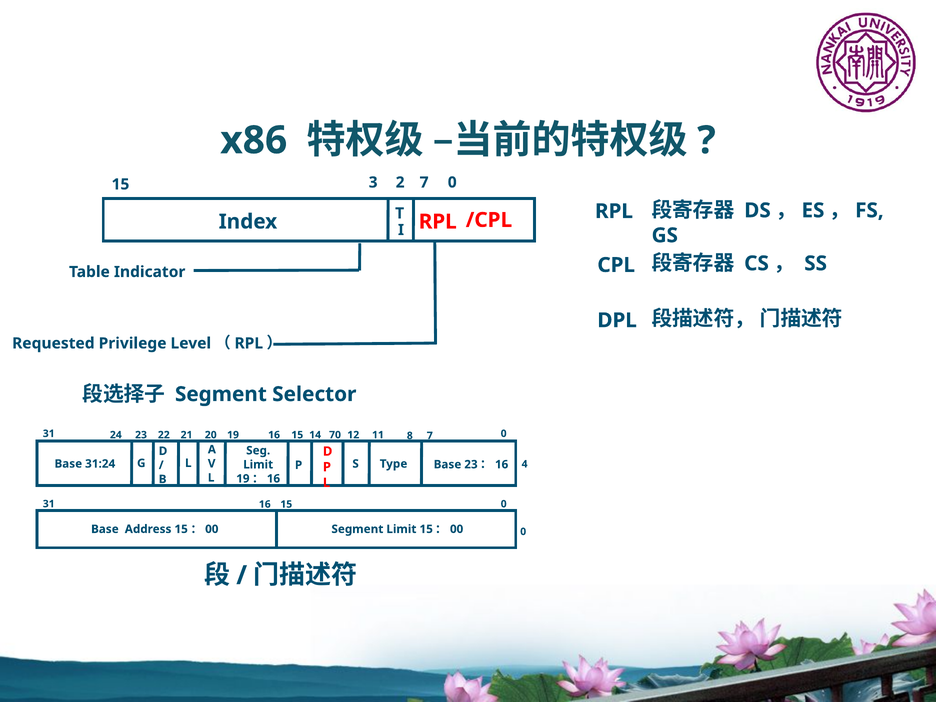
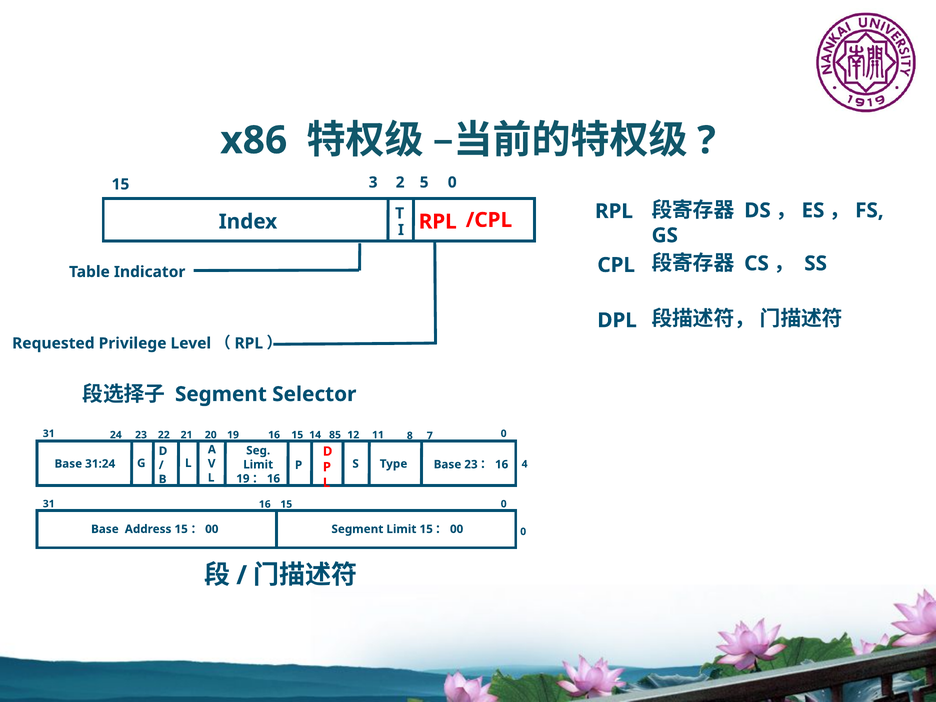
2 7: 7 -> 5 (424, 182)
70: 70 -> 85 (335, 435)
